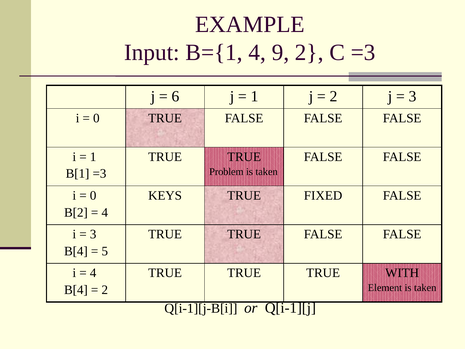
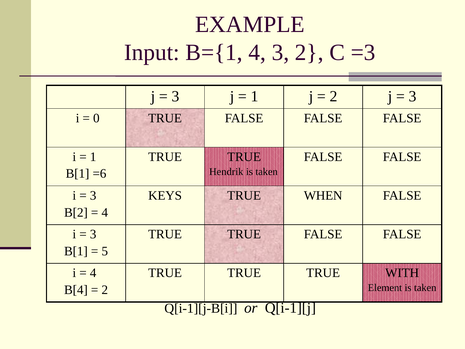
4 9: 9 -> 3 (280, 52)
6: 6 -> 3 (175, 96)
Problem: Problem -> Hendrik (226, 172)
B[1 =3: =3 -> =6 (99, 174)
0: 0 -> 3 (93, 195)
FIXED: FIXED -> WHEN (323, 195)
B[4: B[4 -> B[1 (76, 251)
